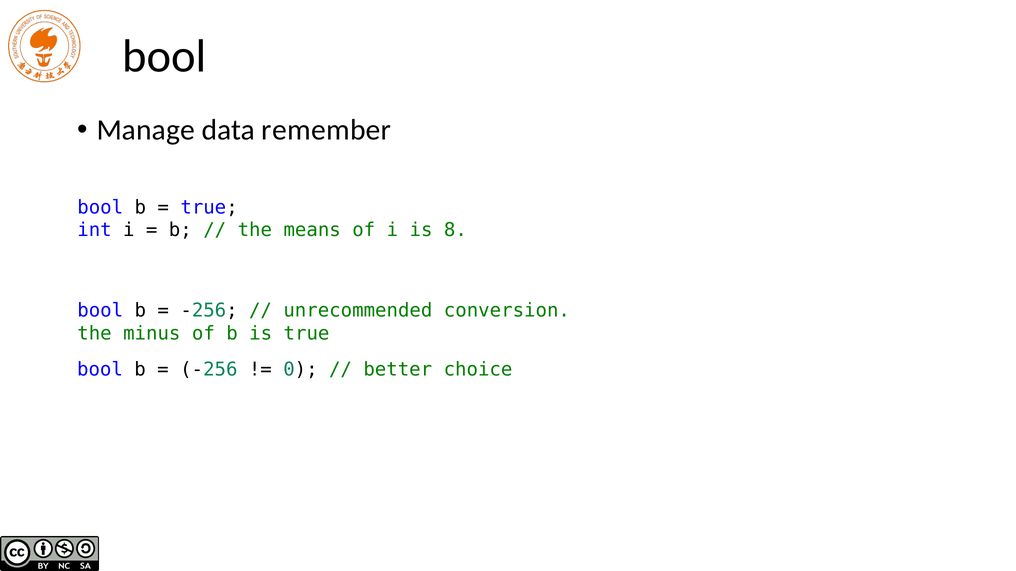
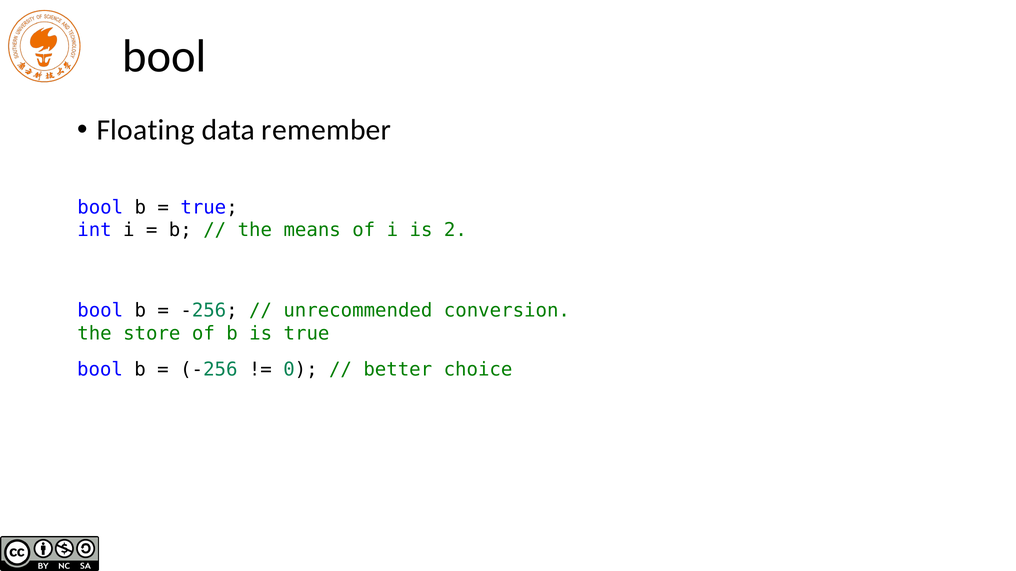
Manage: Manage -> Floating (146, 130)
8: 8 -> 2 (455, 230)
minus: minus -> store (152, 334)
